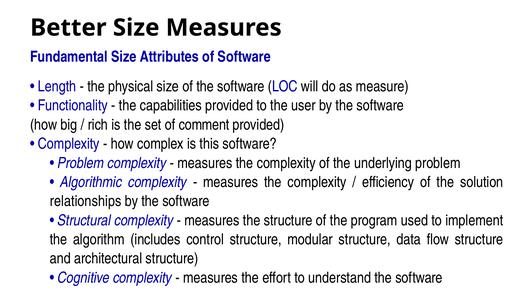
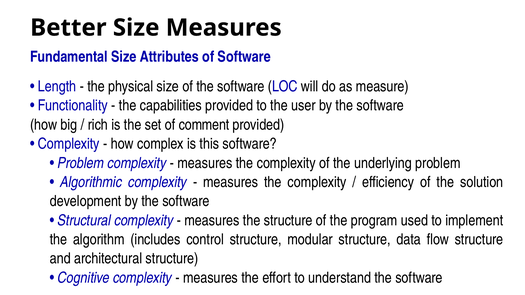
relationships: relationships -> development (86, 201)
